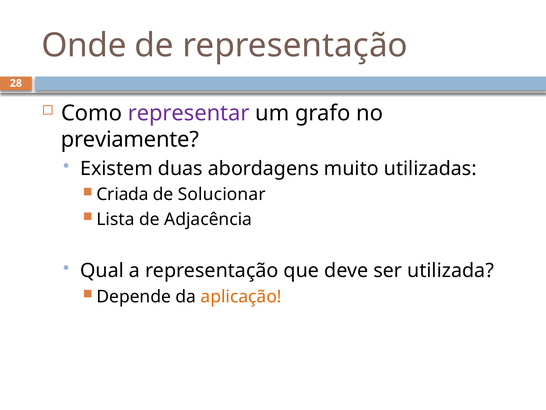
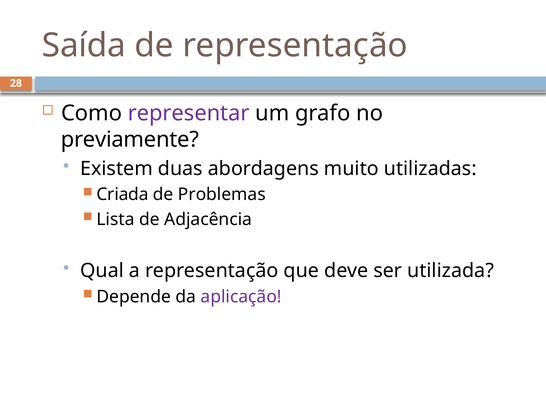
Onde: Onde -> Saída (84, 46)
Solucionar: Solucionar -> Problemas (222, 194)
aplicação colour: orange -> purple (241, 296)
